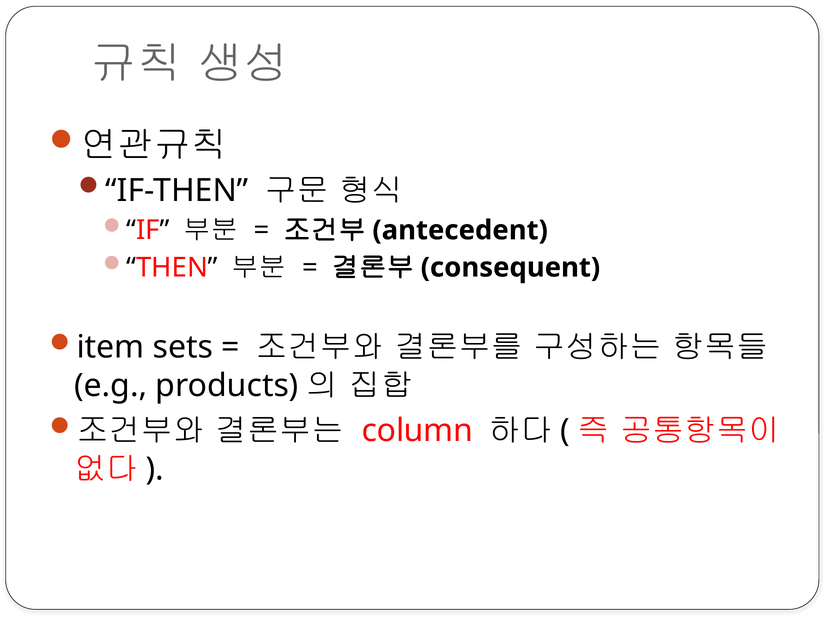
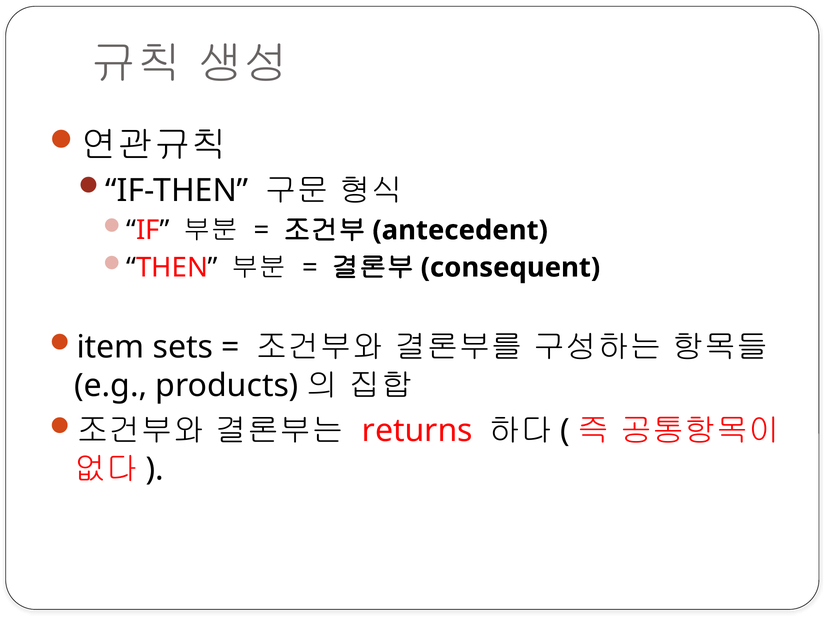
column: column -> returns (417, 431)
